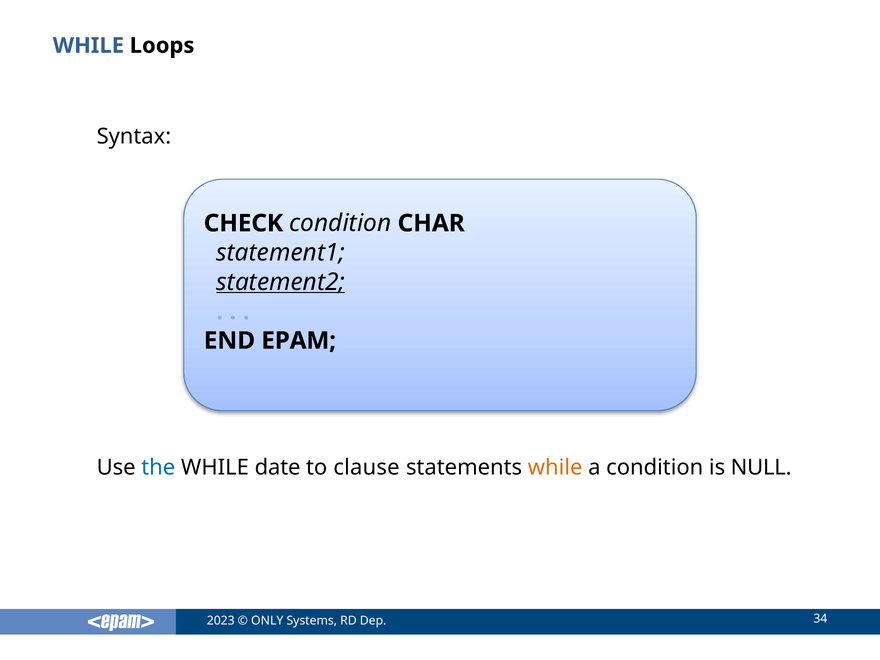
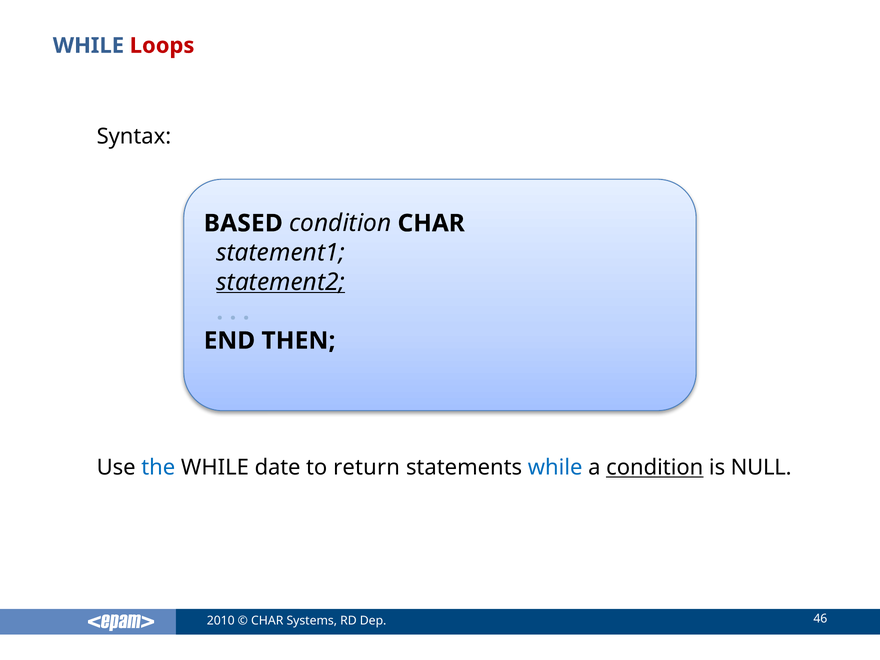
Loops colour: black -> red (162, 46)
CHECK: CHECK -> BASED (243, 223)
EPAM: EPAM -> THEN (298, 341)
clause: clause -> return (367, 467)
while colour: orange -> blue (555, 467)
condition underline: none -> present (655, 467)
2023: 2023 -> 2010 (221, 621)
ONLY: ONLY -> CHAR (267, 621)
34: 34 -> 46 (820, 619)
